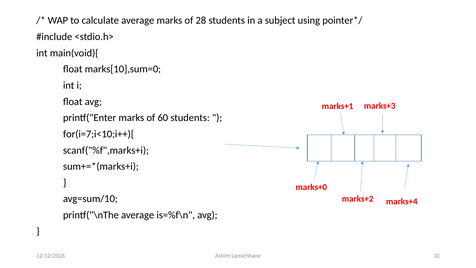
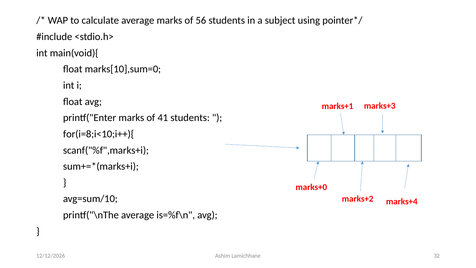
28: 28 -> 56 (201, 20)
60: 60 -> 41 (163, 118)
for(i=7;i<10;i++){: for(i=7;i<10;i++){ -> for(i=8;i<10;i++){ (99, 134)
